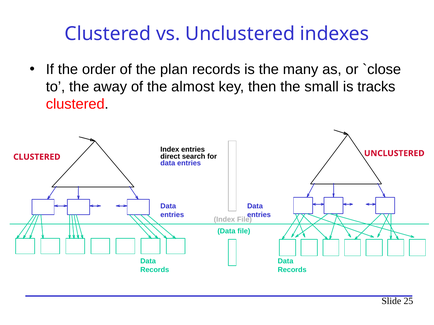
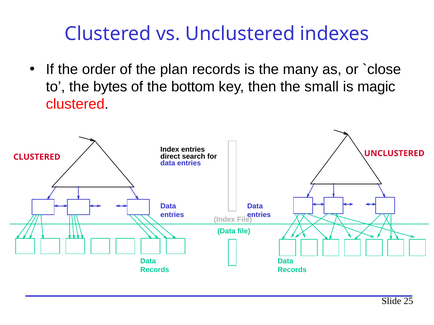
away: away -> bytes (110, 87)
almost: almost -> bottom (193, 87)
tracks: tracks -> magic (376, 87)
